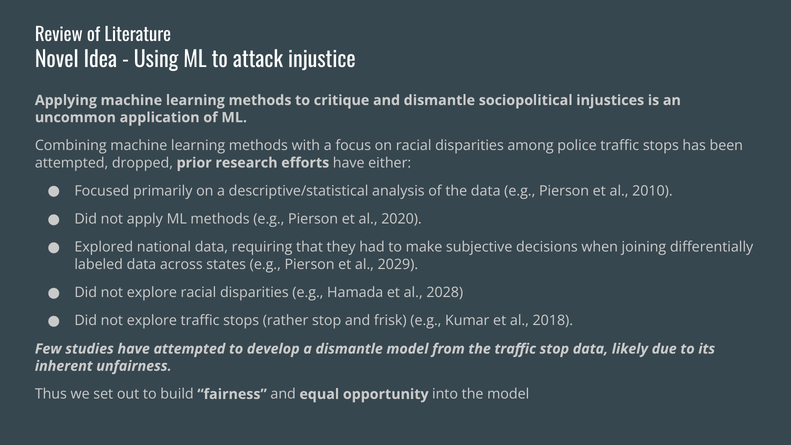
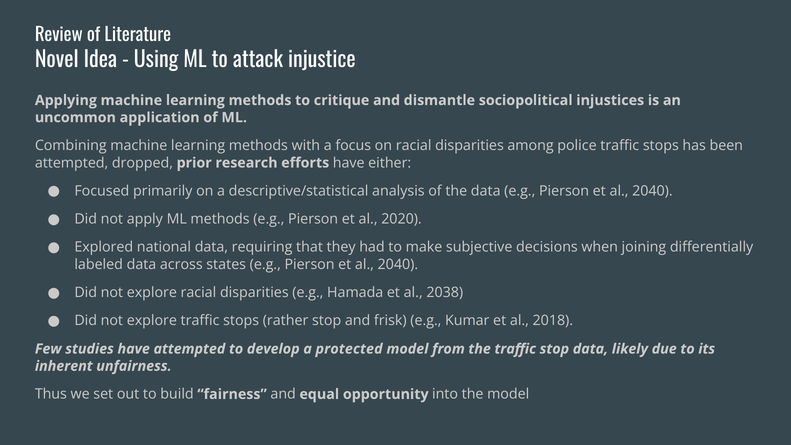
2010: 2010 -> 2040 (652, 191)
2029: 2029 -> 2040 (398, 264)
2028: 2028 -> 2038 (445, 293)
a dismantle: dismantle -> protected (349, 349)
